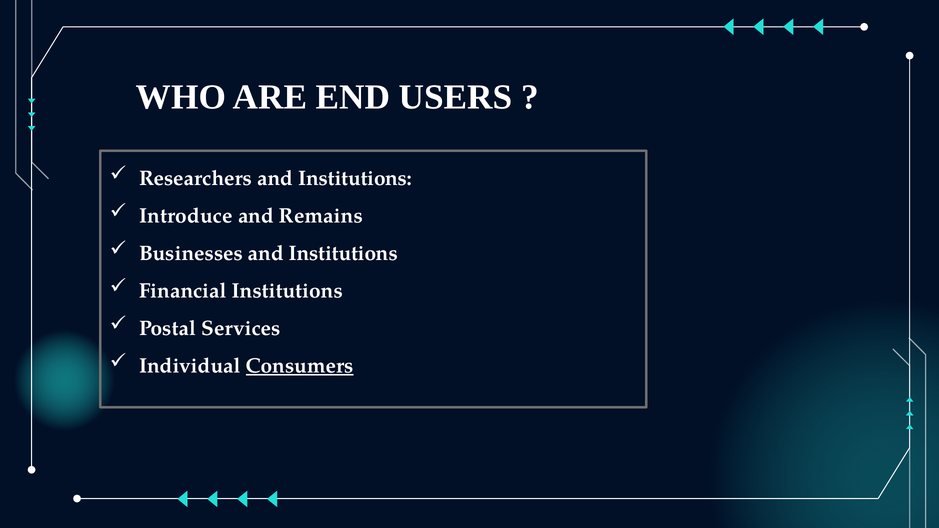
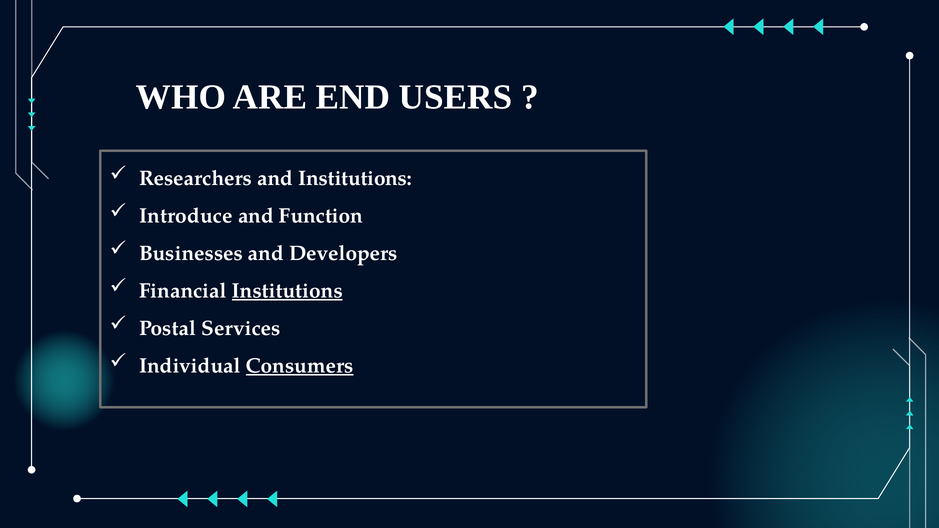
Remains: Remains -> Function (321, 216)
Businesses and Institutions: Institutions -> Developers (343, 253)
Institutions underline: none -> present (287, 291)
